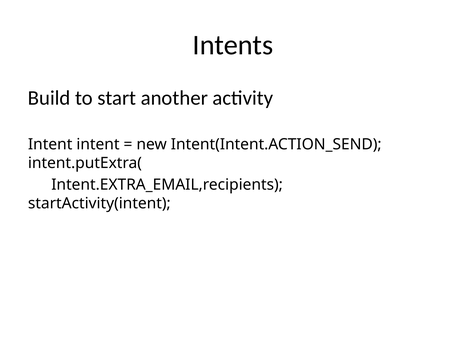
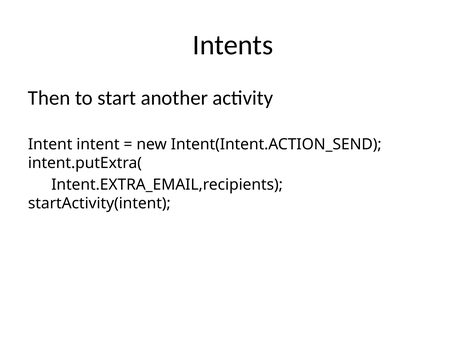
Build: Build -> Then (49, 98)
